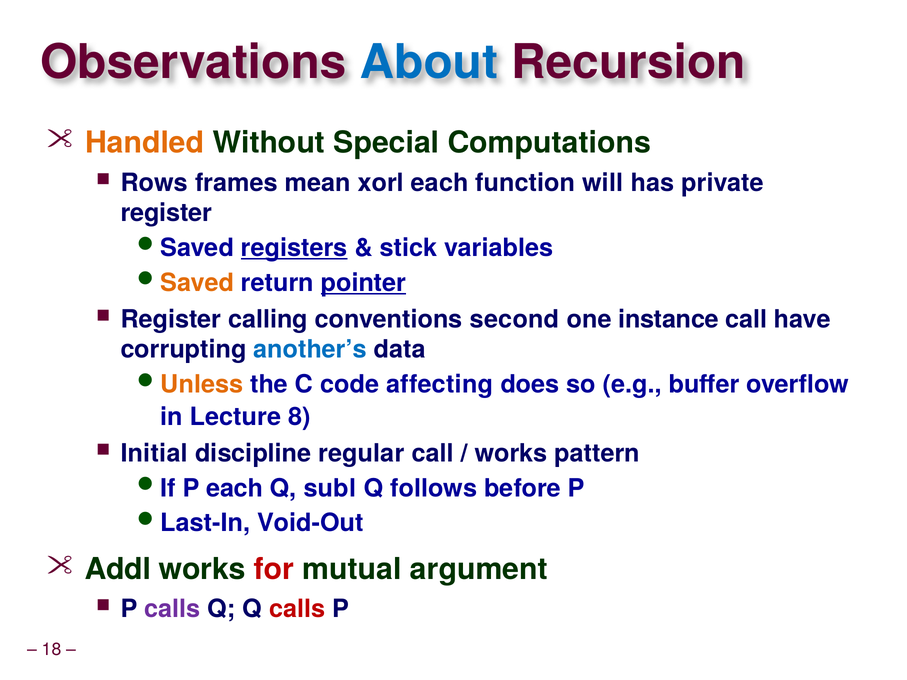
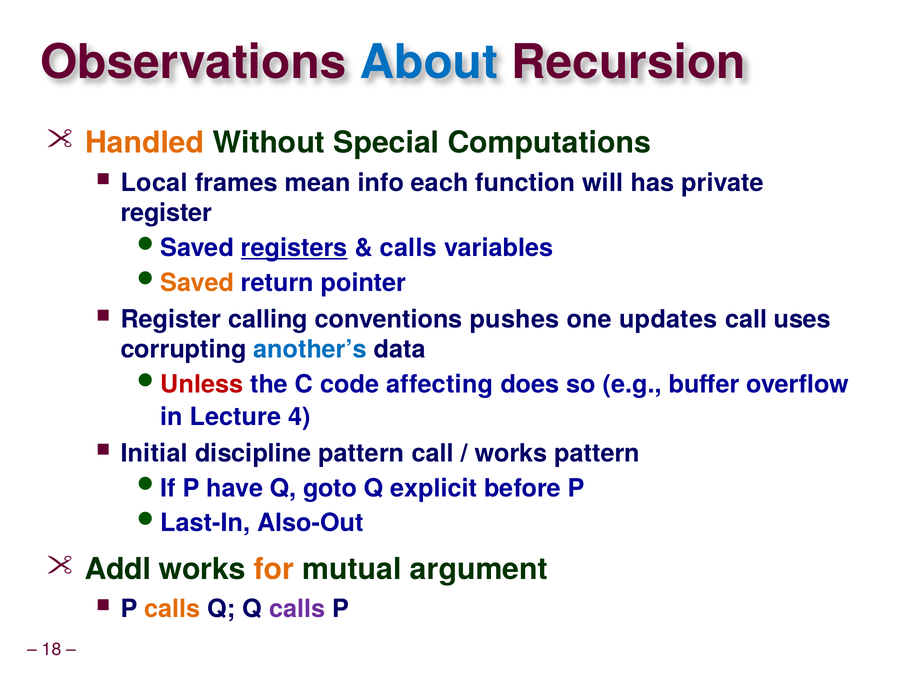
Rows: Rows -> Local (154, 183)
xorl: xorl -> info (381, 183)
stick: stick -> calls (408, 248)
pointer underline: present -> none (363, 283)
second: second -> pushes (515, 320)
instance: instance -> updates (668, 320)
have: have -> uses (802, 320)
Unless colour: orange -> red (202, 385)
8: 8 -> 4 (299, 417)
discipline regular: regular -> pattern (361, 454)
P each: each -> have (235, 488)
subl: subl -> goto (330, 488)
follows: follows -> explicit (434, 488)
Void-Out: Void-Out -> Also-Out (310, 523)
for colour: red -> orange (274, 569)
calls colour: purple -> orange (172, 609)
calls colour: red -> purple (297, 609)
